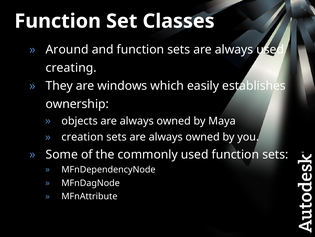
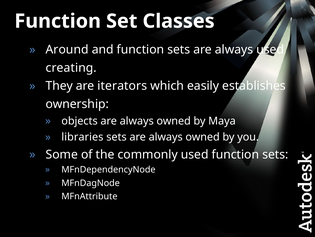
windows: windows -> iterators (122, 86)
creation: creation -> libraries (82, 137)
